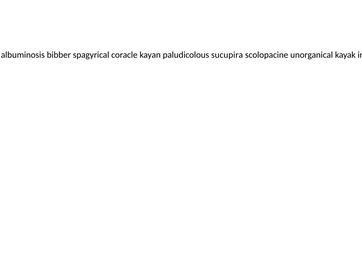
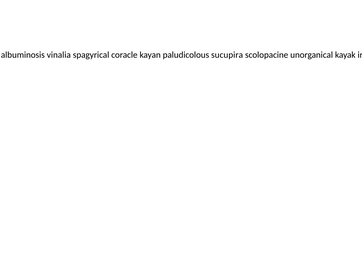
albuminosis bibber: bibber -> vinalia (59, 55)
